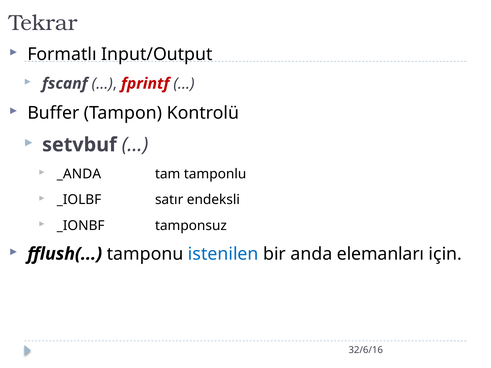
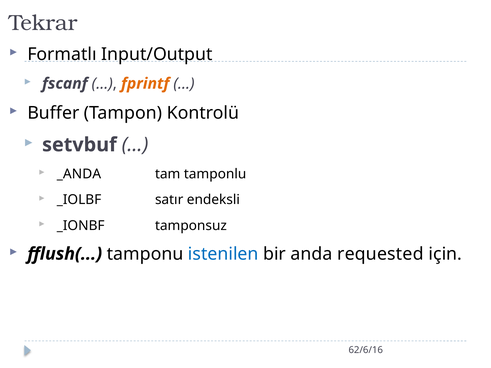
fprintf colour: red -> orange (145, 84)
elemanları: elemanları -> requested (380, 254)
32/6/16: 32/6/16 -> 62/6/16 (366, 350)
